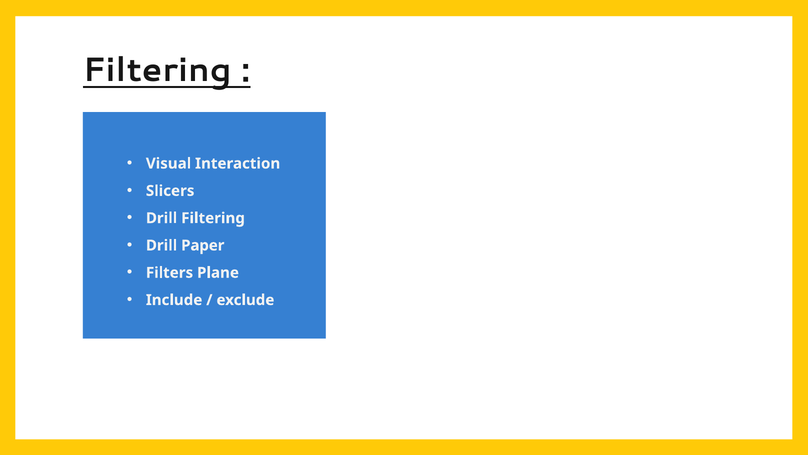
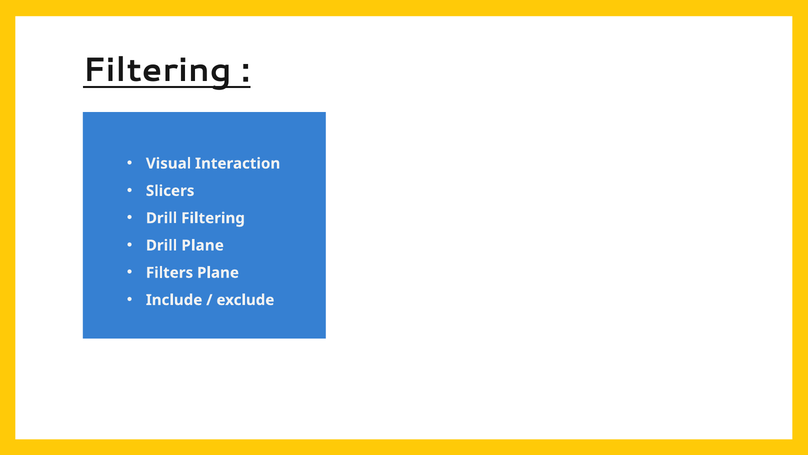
Drill Paper: Paper -> Plane (203, 245)
